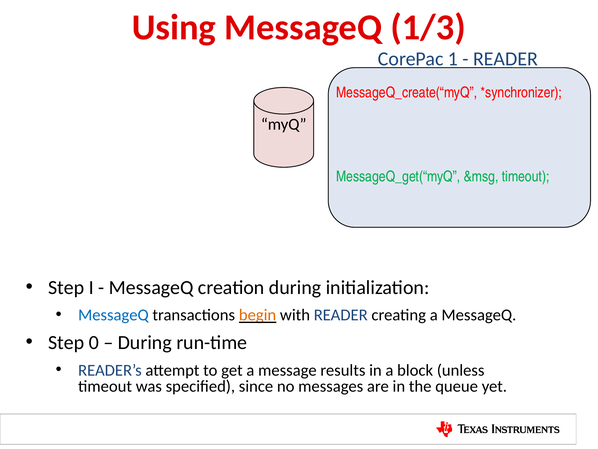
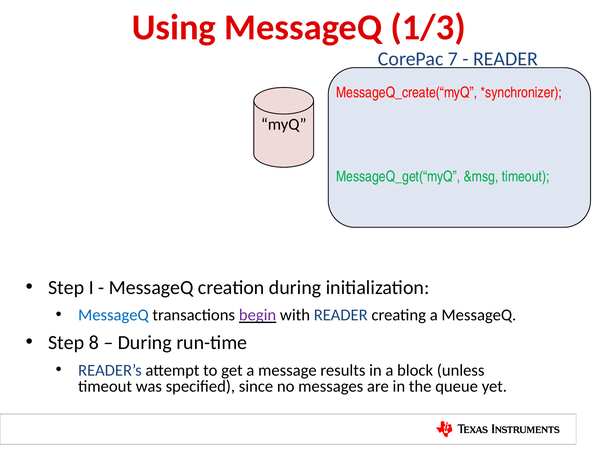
1: 1 -> 7 (453, 59)
begin colour: orange -> purple (258, 315)
0: 0 -> 8 (94, 342)
